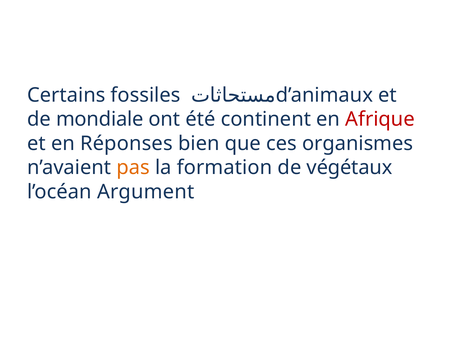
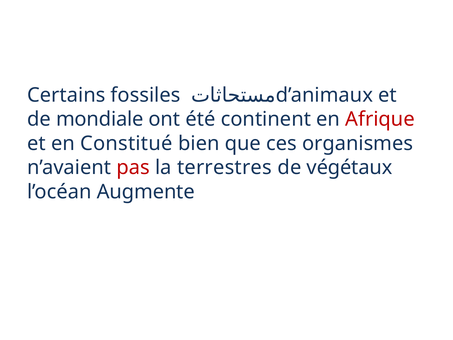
Réponses: Réponses -> Constitué (126, 143)
pas colour: orange -> red (133, 168)
formation: formation -> terrestres (224, 168)
Argument: Argument -> Augmente (146, 192)
